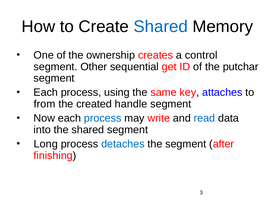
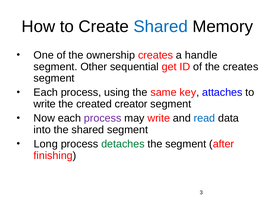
control: control -> handle (201, 55)
the putchar: putchar -> creates (241, 67)
from: from -> write (45, 104)
handle: handle -> creator (131, 104)
process colour: blue -> purple (103, 118)
detaches colour: blue -> green (123, 144)
